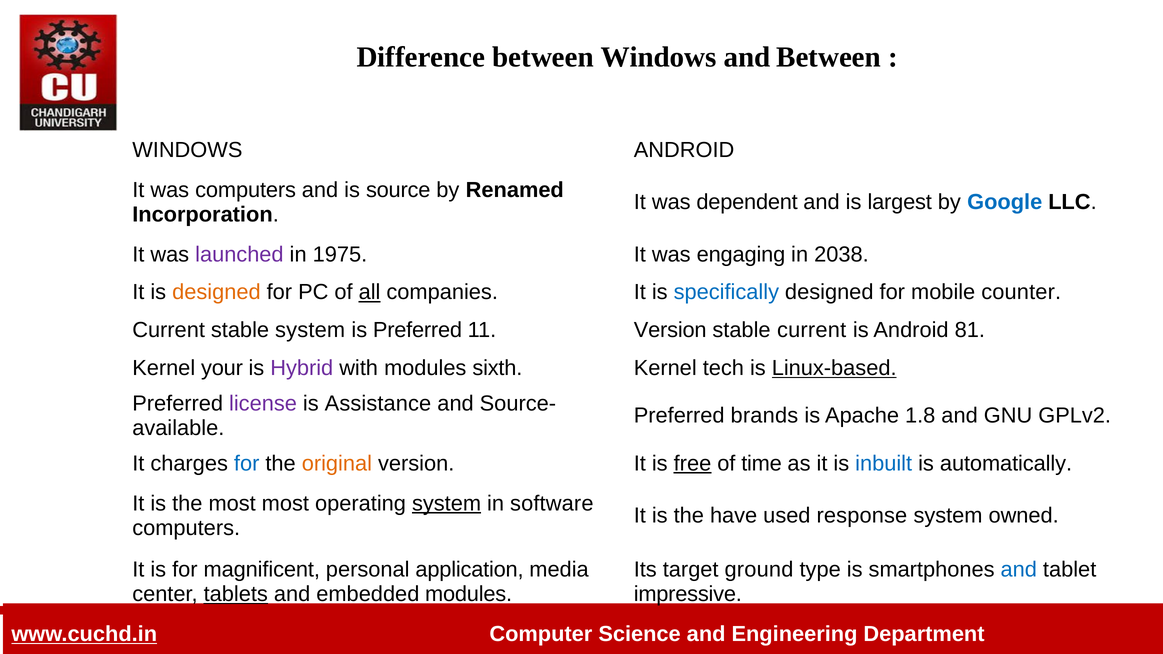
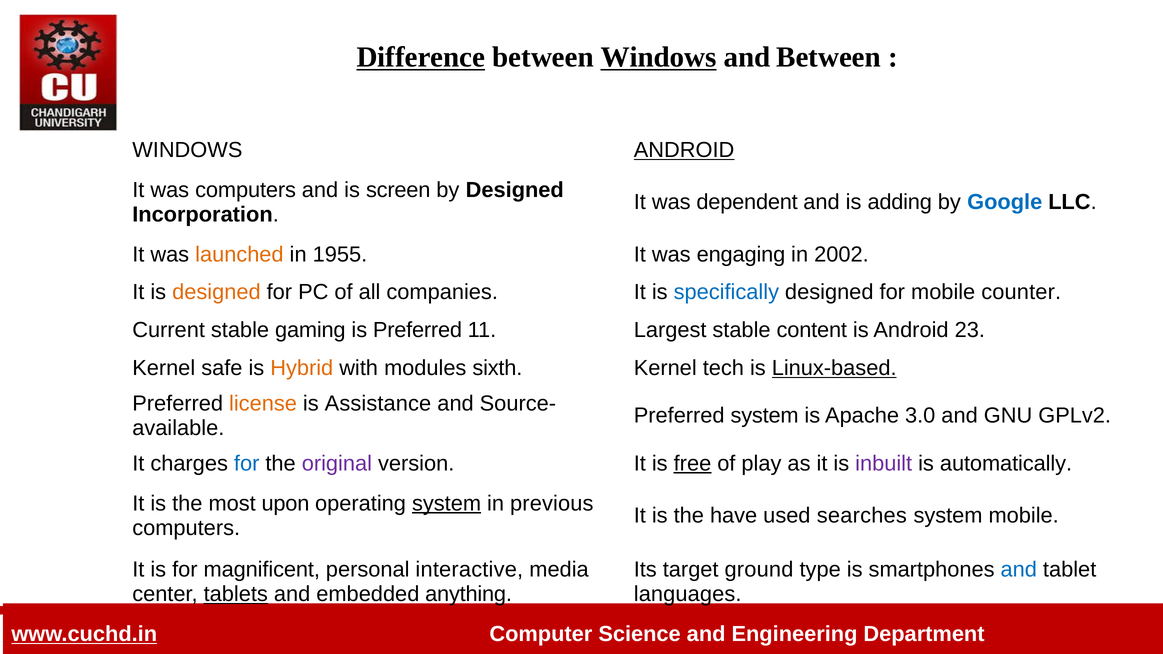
Difference underline: none -> present (421, 57)
Windows underline: none -> present (659, 57)
ANDROID underline: none -> present (684, 150)
source: source -> screen (398, 190)
by Renamed: Renamed -> Designed (515, 190)
largest: largest -> adding (900, 202)
launched colour: purple -> orange (239, 254)
1975: 1975 -> 1955 (340, 254)
2038: 2038 -> 2002 (841, 254)
all underline: present -> none (370, 292)
stable system: system -> gaming (310, 330)
11 Version: Version -> Largest (670, 330)
stable current: current -> content (812, 330)
81: 81 -> 23 (970, 330)
your: your -> safe (222, 368)
Hybrid colour: purple -> orange (302, 368)
license colour: purple -> orange (263, 404)
Preferred brands: brands -> system (765, 416)
1.8: 1.8 -> 3.0 (920, 416)
original colour: orange -> purple (337, 464)
time: time -> play (761, 464)
inbuilt colour: blue -> purple (884, 464)
most most: most -> upon (285, 504)
software: software -> previous (552, 504)
response: response -> searches (862, 516)
system owned: owned -> mobile (1024, 516)
application: application -> interactive (469, 570)
embedded modules: modules -> anything (469, 594)
impressive: impressive -> languages (688, 594)
